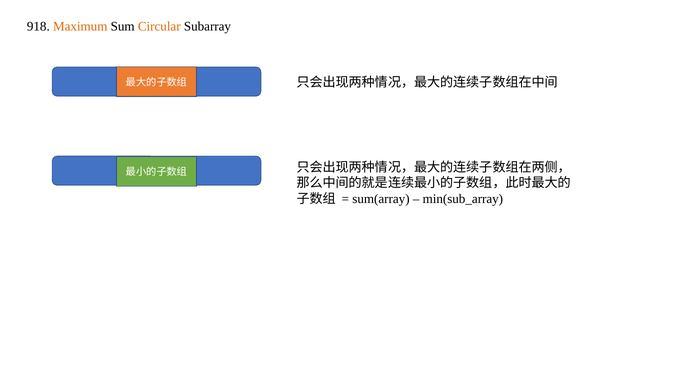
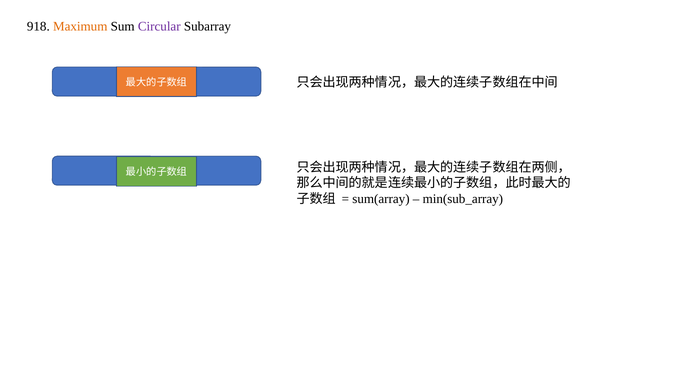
Circular colour: orange -> purple (159, 26)
